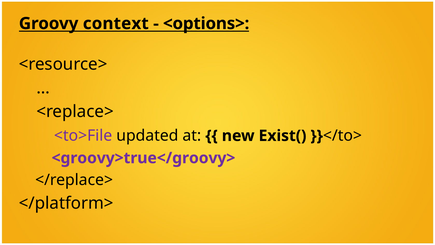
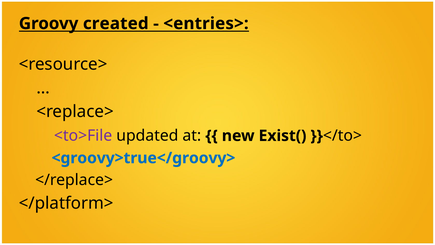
context: context -> created (116, 23)
<options>: <options> -> <entries> (206, 23)
<groovy>true</groovy> colour: purple -> blue (143, 158)
